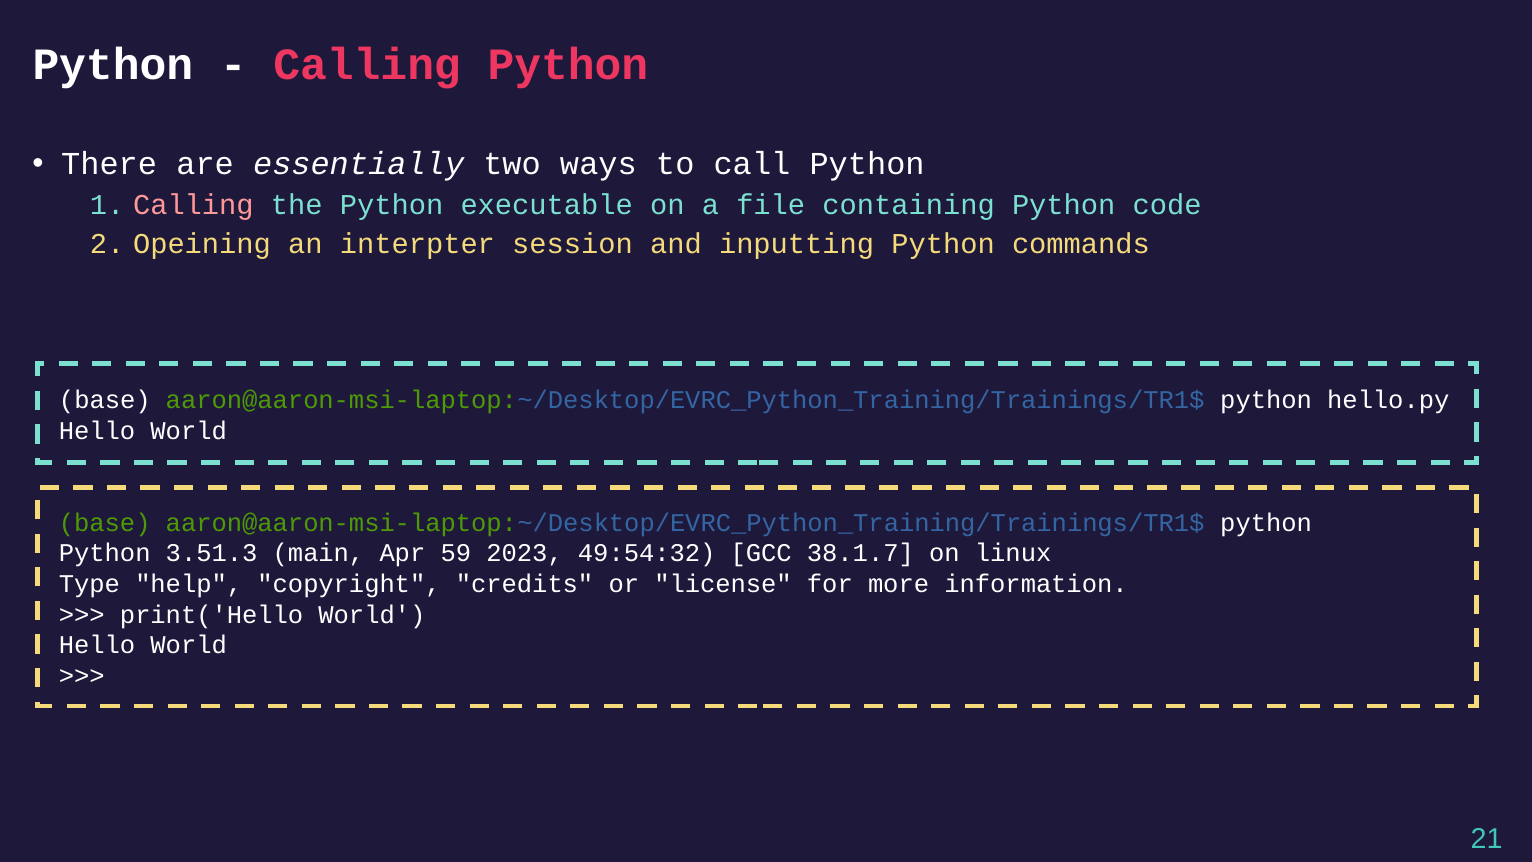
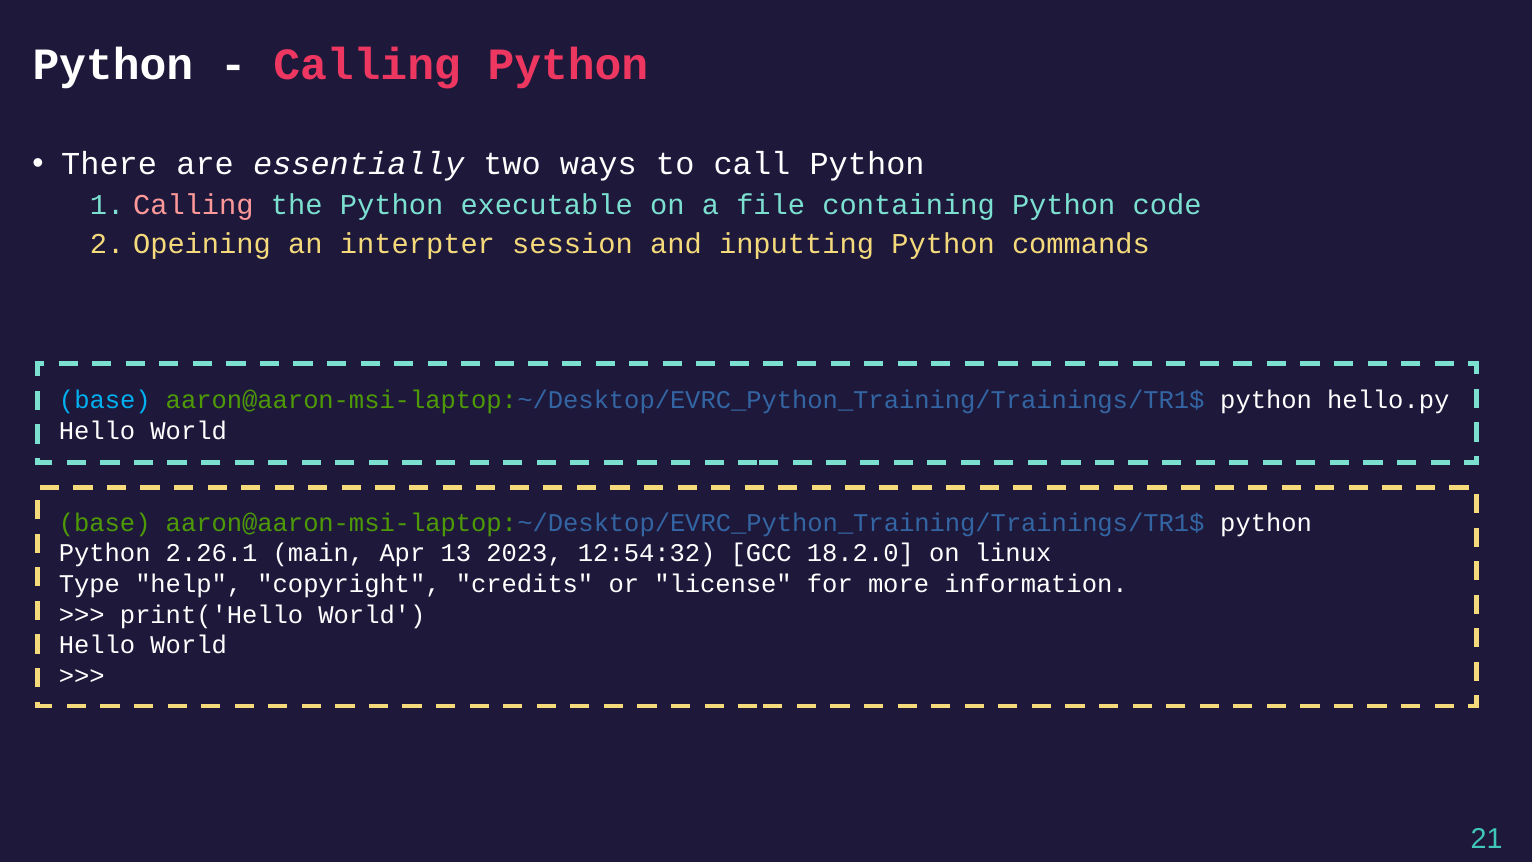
base colour: white -> light blue (105, 400)
3.51.3: 3.51.3 -> 2.26.1 (212, 553)
59: 59 -> 13 (456, 553)
49:54:32: 49:54:32 -> 12:54:32 (647, 553)
38.1.7: 38.1.7 -> 18.2.0 (860, 553)
